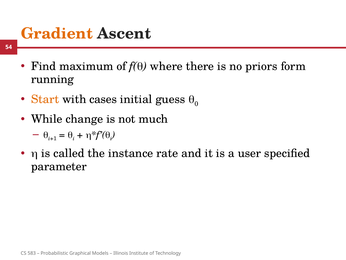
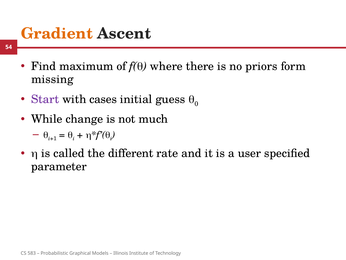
running: running -> missing (52, 79)
Start colour: orange -> purple (45, 99)
instance: instance -> different (131, 153)
